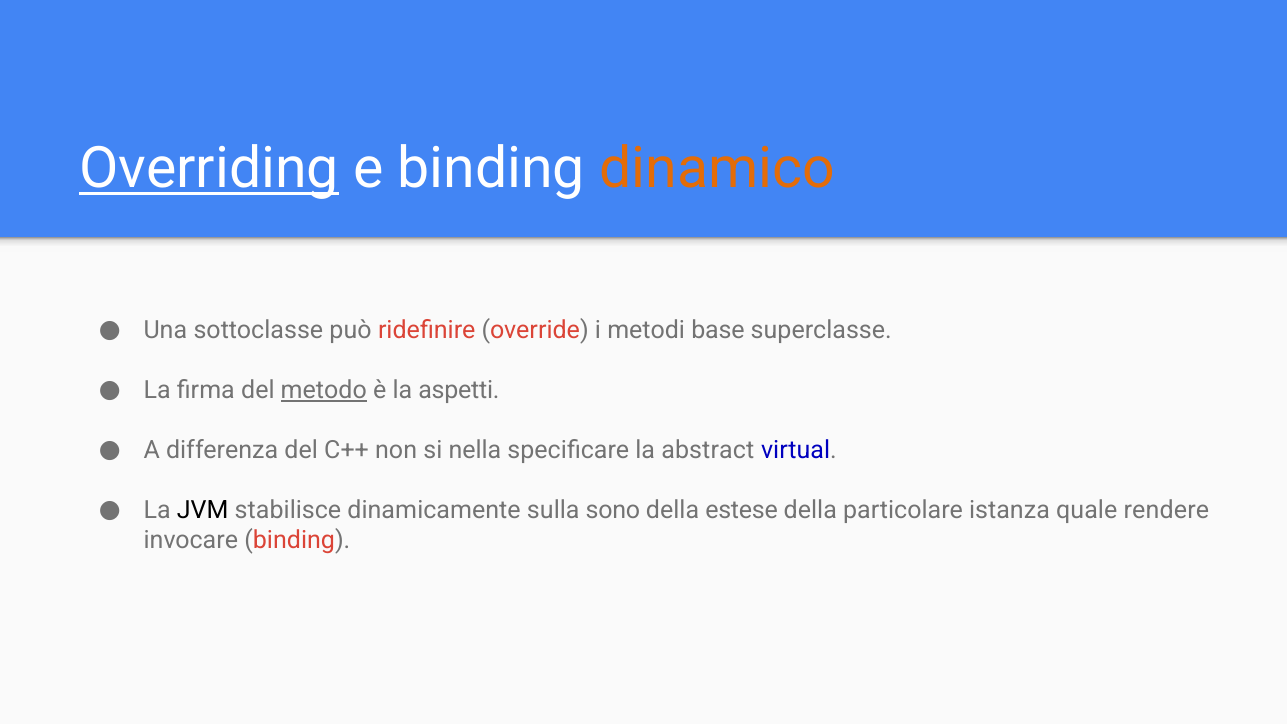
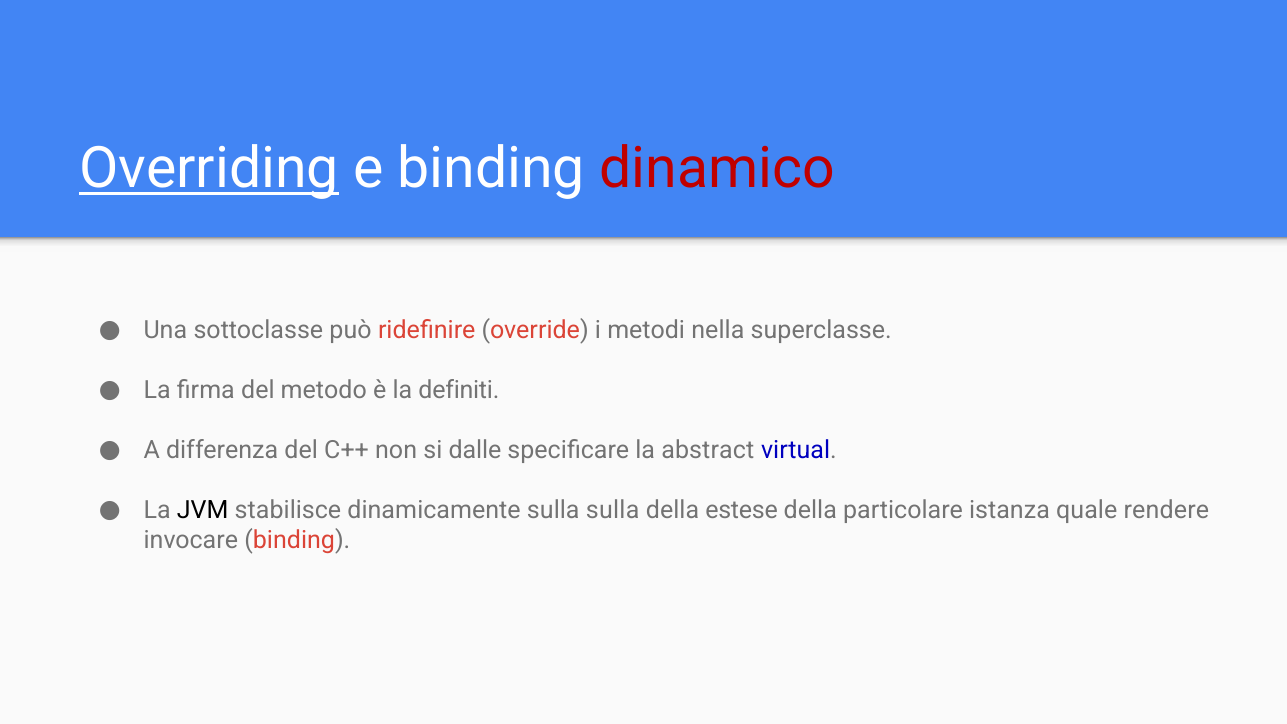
dinamico colour: orange -> red (717, 169)
base: base -> nella (718, 330)
metodo underline: present -> none (324, 390)
aspetti: aspetti -> definiti (459, 390)
nella: nella -> dalle (475, 451)
sulla sono: sono -> sulla (613, 511)
